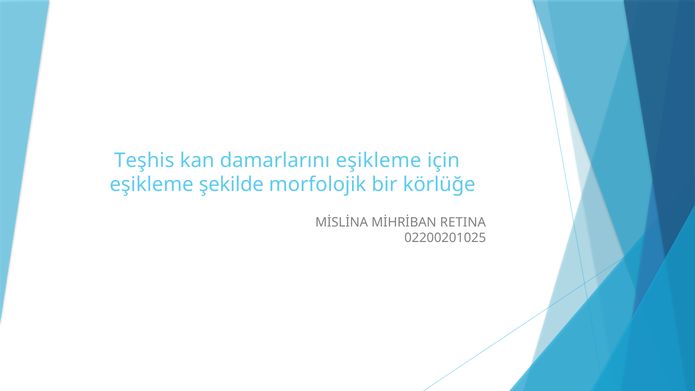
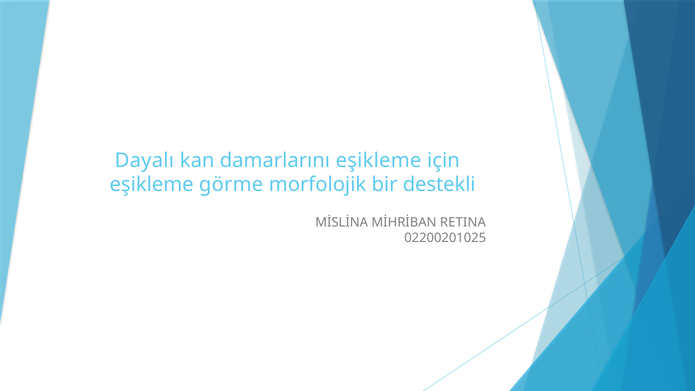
Teşhis: Teşhis -> Dayalı (144, 160)
şekilde: şekilde -> görme (231, 185)
körlüğe: körlüğe -> destekli (439, 185)
